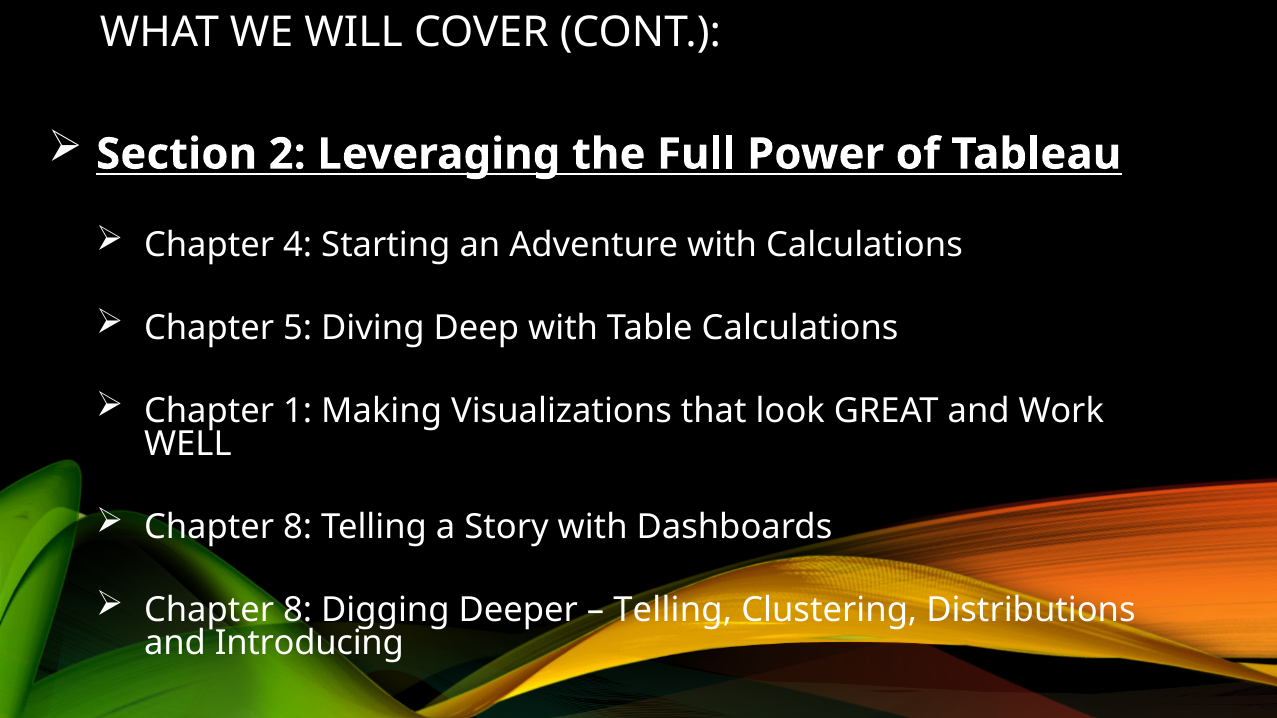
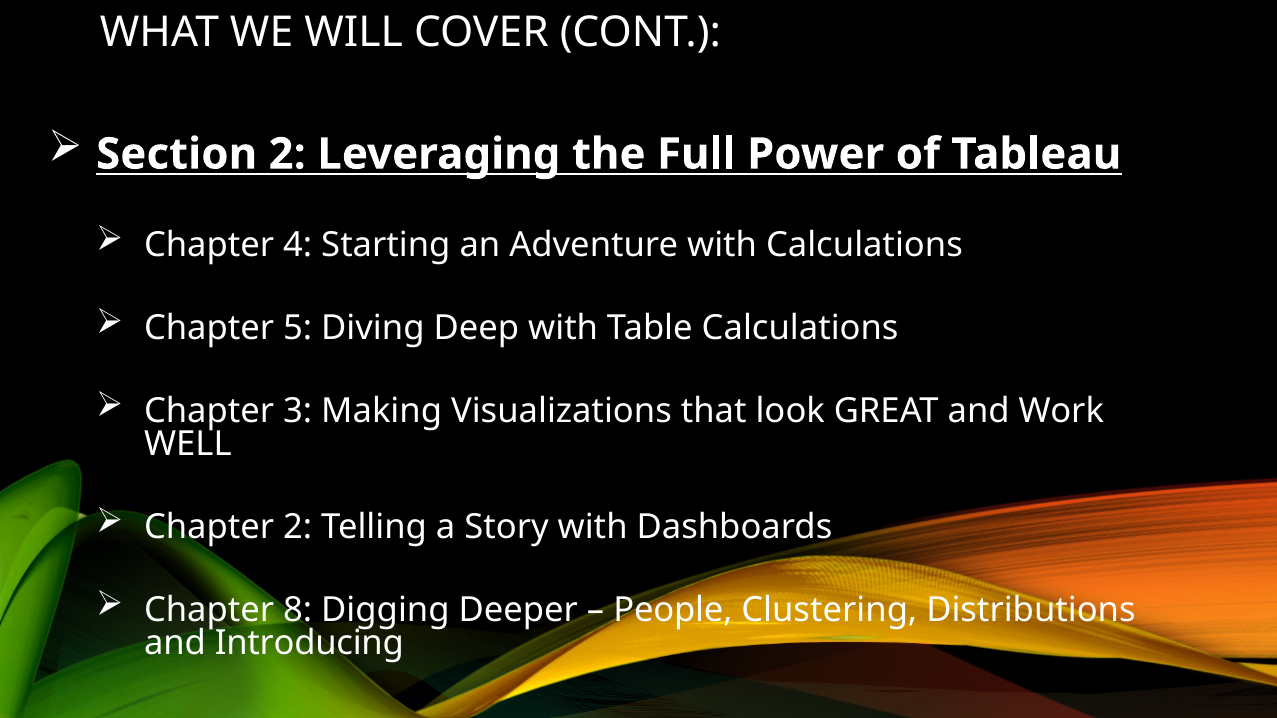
1: 1 -> 3 (298, 411)
8: 8 -> 2 (298, 527)
Telling: Telling -> People (673, 610)
